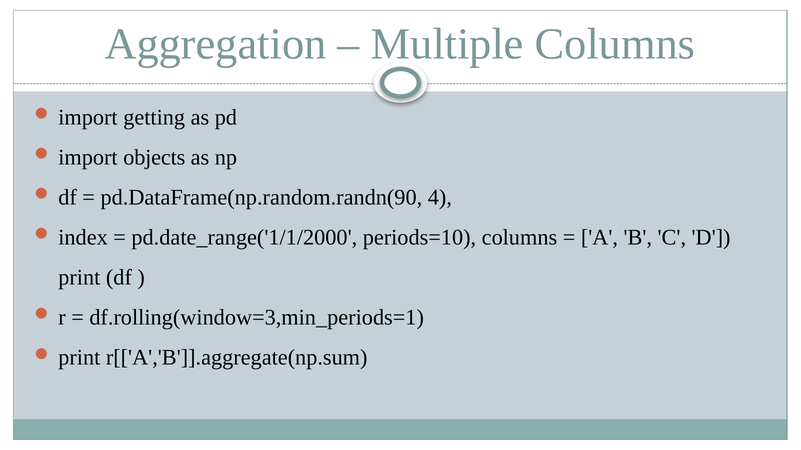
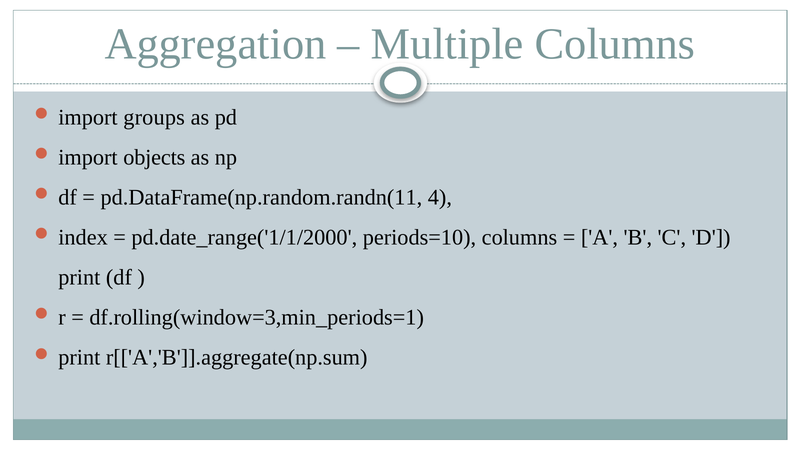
getting: getting -> groups (154, 117)
pd.DataFrame(np.random.randn(90: pd.DataFrame(np.random.randn(90 -> pd.DataFrame(np.random.randn(11 (261, 198)
